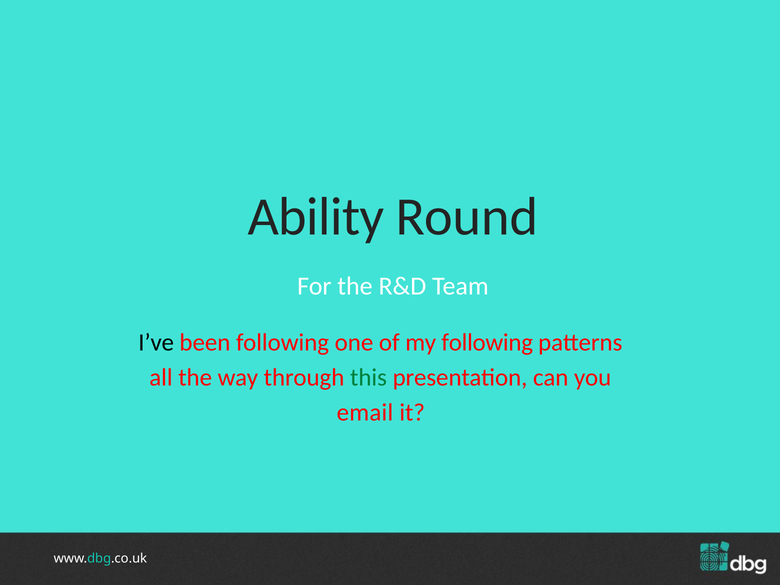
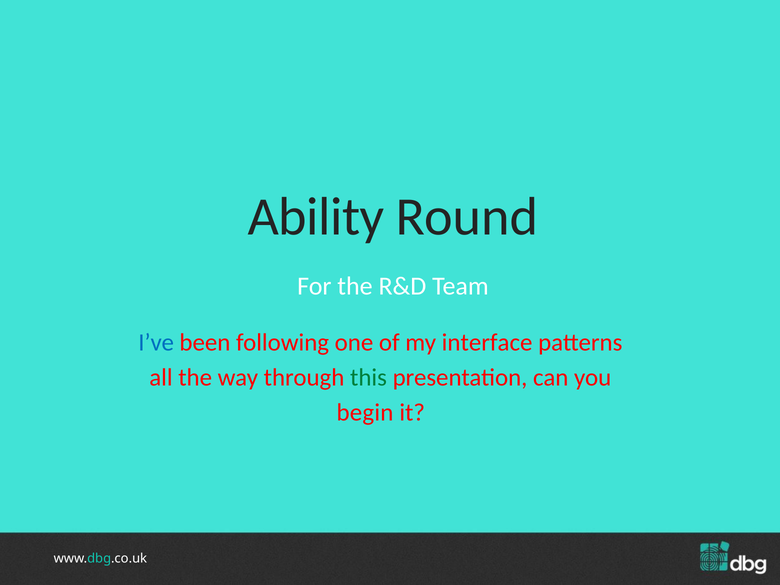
I’ve colour: black -> blue (156, 343)
my following: following -> interface (487, 343)
email: email -> begin (365, 413)
